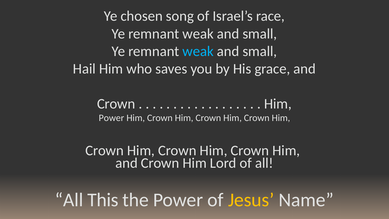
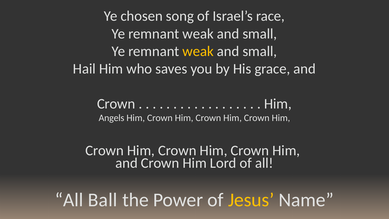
weak colour: light blue -> yellow (198, 51)
Power: Power -> Angels (112, 118)
This: This -> Ball (103, 200)
